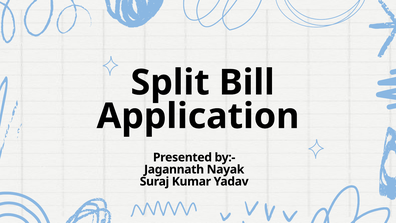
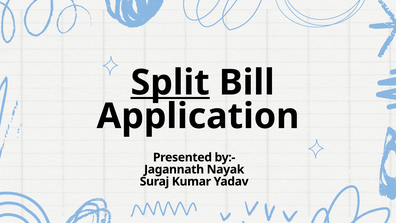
Split underline: none -> present (170, 83)
